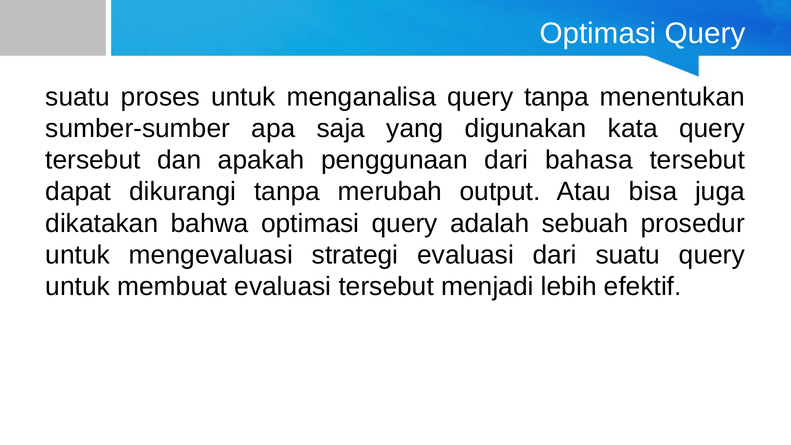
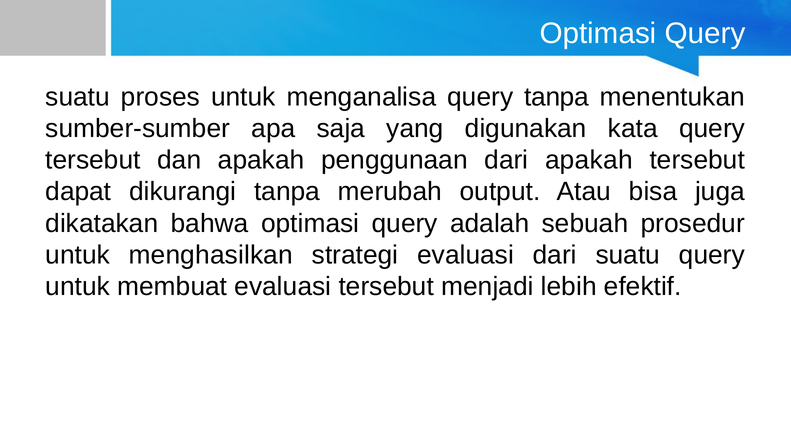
dari bahasa: bahasa -> apakah (589, 160)
mengevaluasi: mengevaluasi -> menghasilkan (211, 255)
